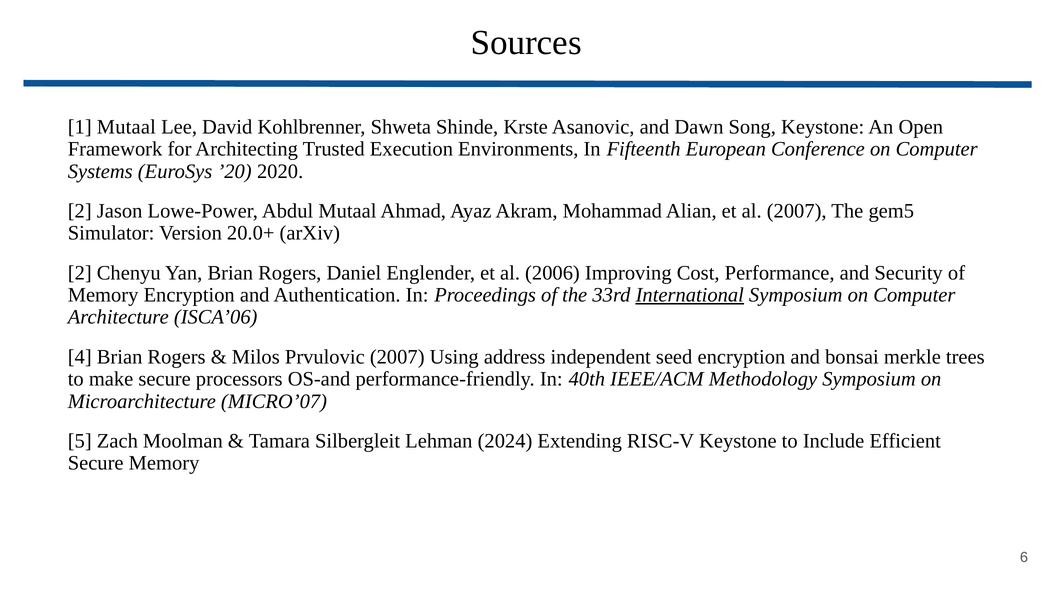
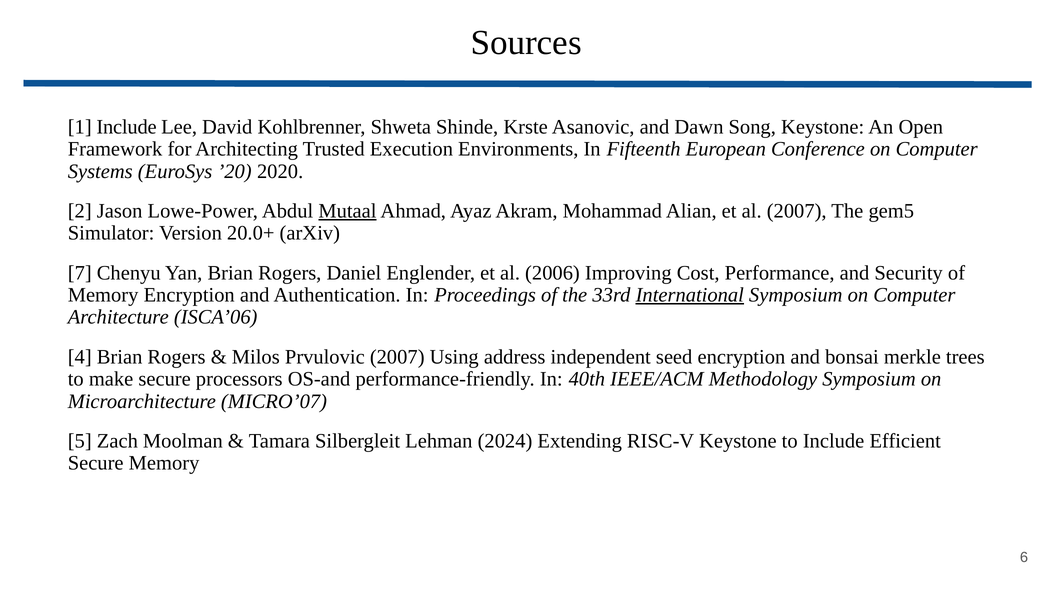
1 Mutaal: Mutaal -> Include (127, 127)
Mutaal underline: none -> present (347, 211)
2: 2 -> 7 (80, 273)
